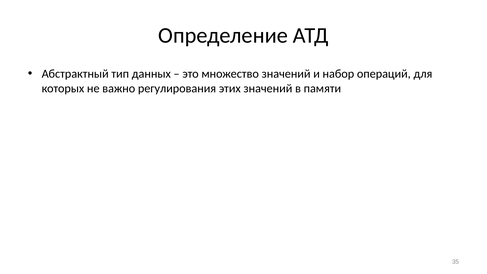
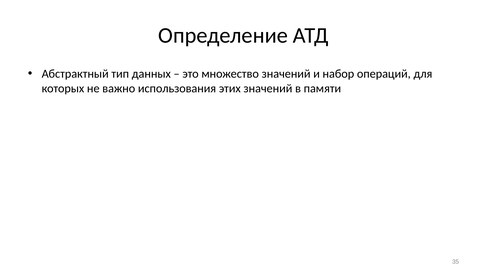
регулирования: регулирования -> использования (177, 89)
